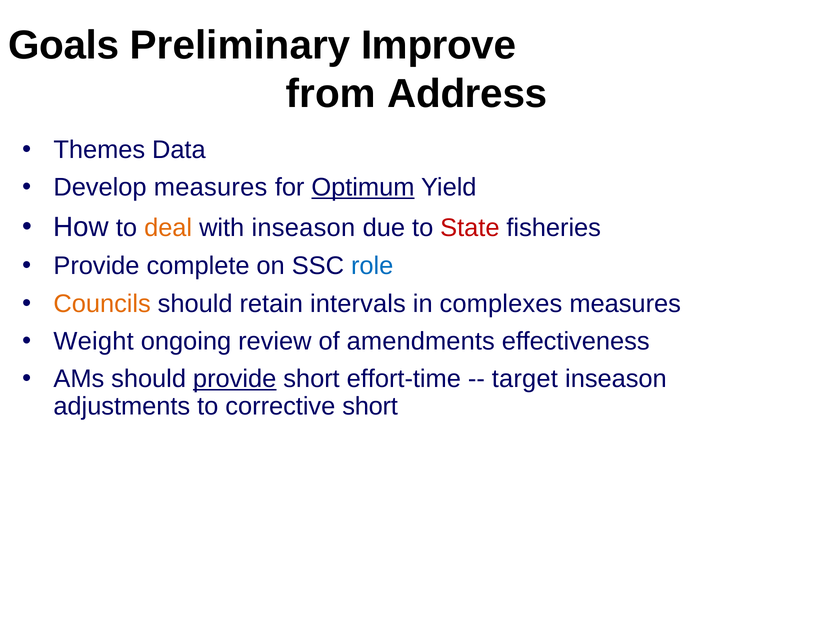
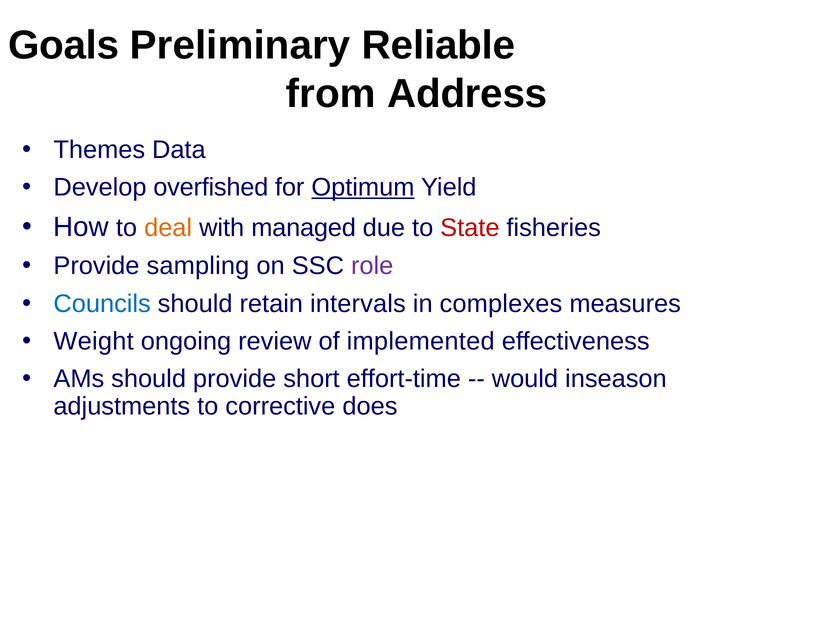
Improve: Improve -> Reliable (439, 45)
Develop measures: measures -> overfished (211, 187)
with inseason: inseason -> managed (304, 228)
complete: complete -> sampling (198, 266)
role colour: blue -> purple (372, 266)
Councils colour: orange -> blue (102, 304)
amendments: amendments -> implemented (421, 341)
provide underline: present -> none (235, 379)
target: target -> would (525, 379)
corrective short: short -> does (370, 406)
